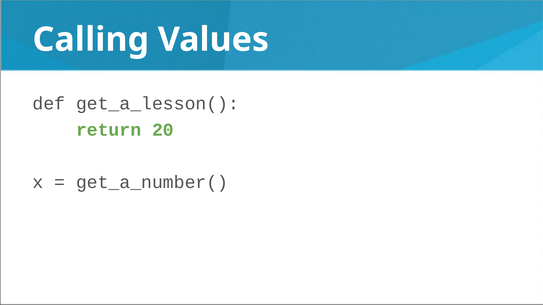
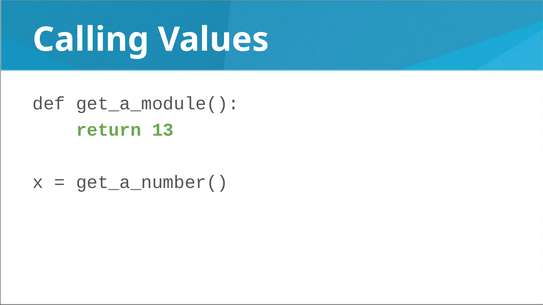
get_a_lesson(: get_a_lesson( -> get_a_module( (158, 104)
20: 20 -> 13 (163, 130)
